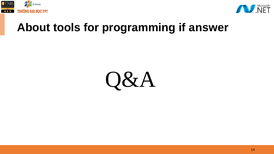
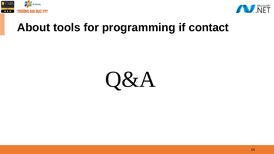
answer: answer -> contact (209, 28)
